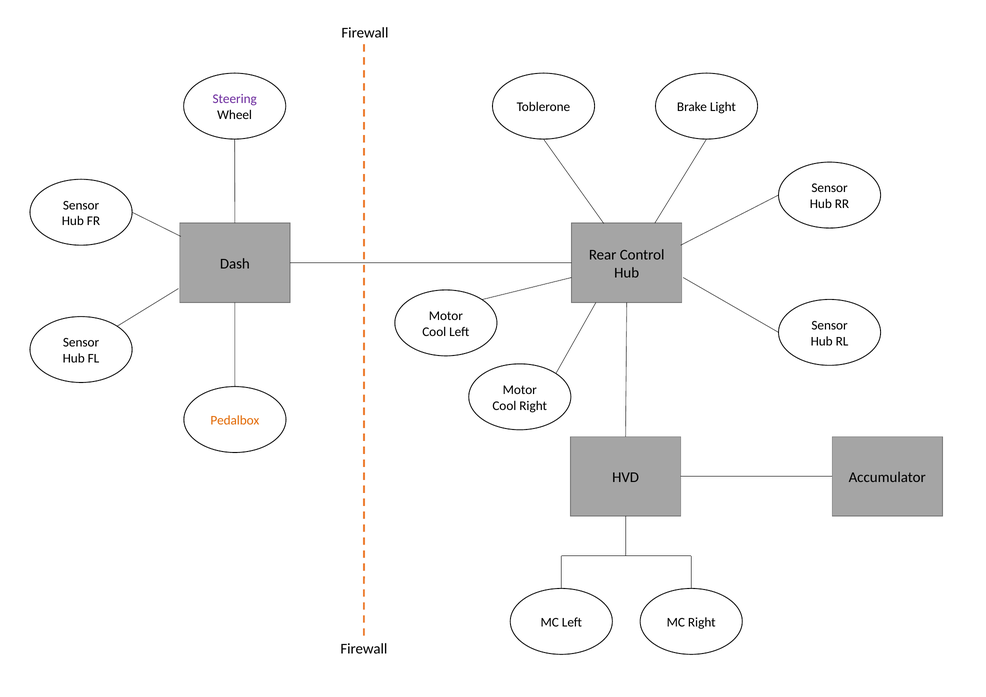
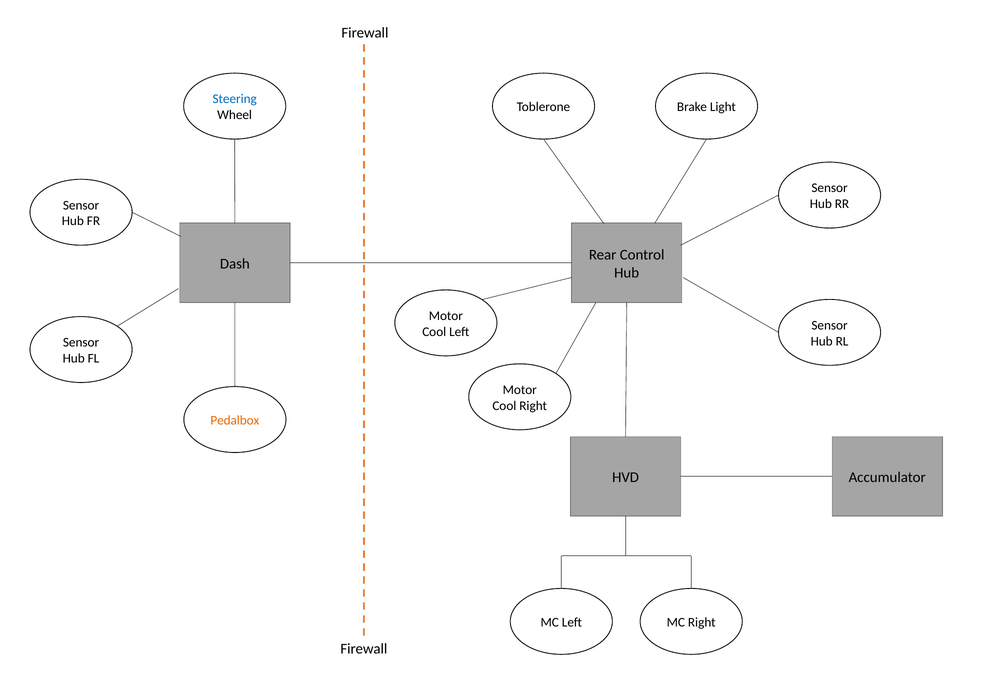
Steering colour: purple -> blue (235, 99)
